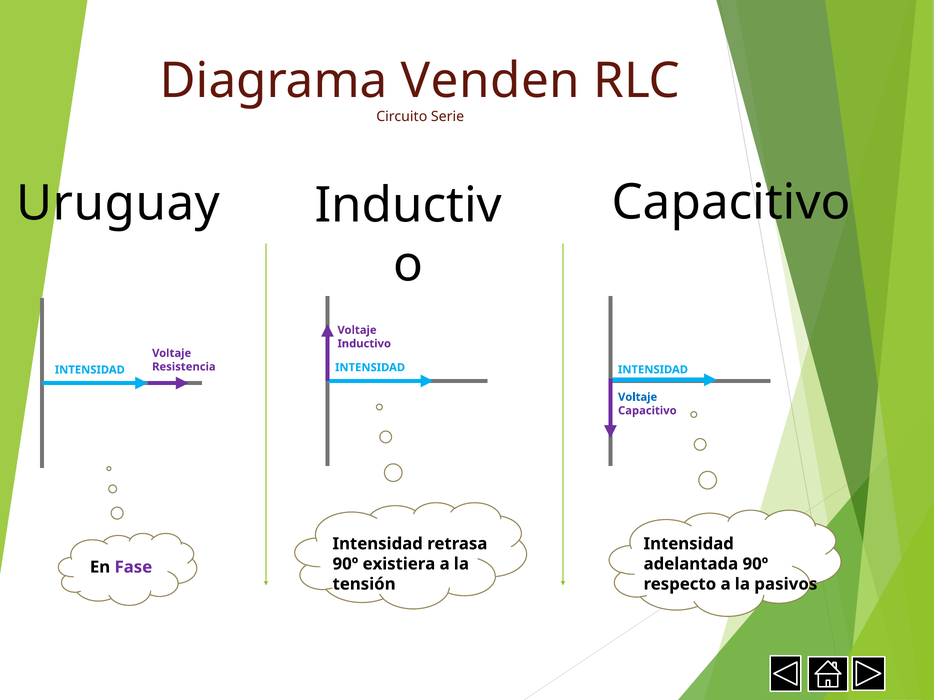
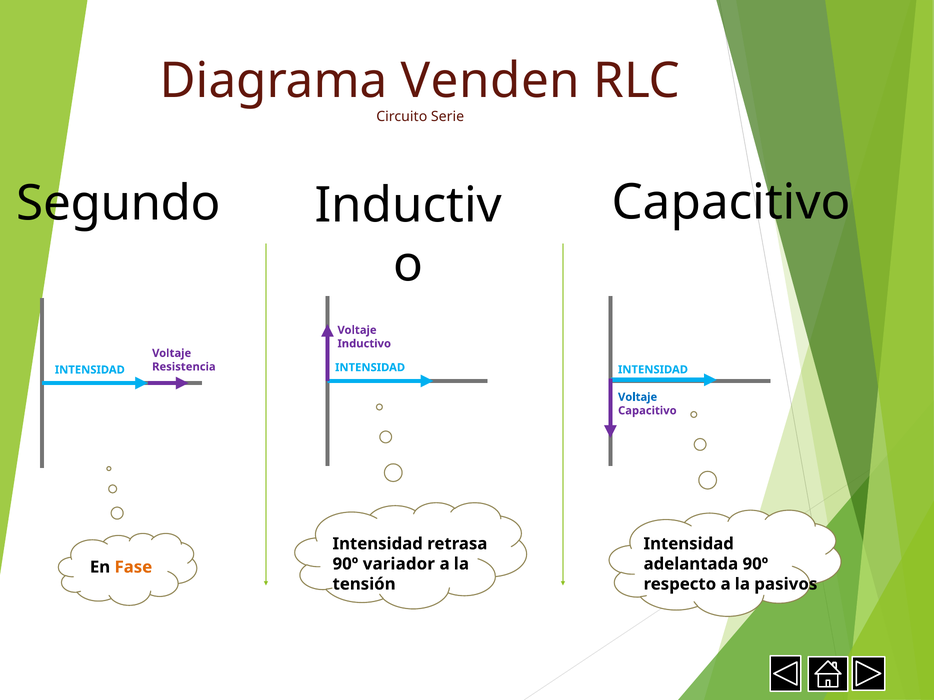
Uruguay: Uruguay -> Segundo (119, 204)
existiera: existiera -> variador (399, 564)
Fase colour: purple -> orange (133, 567)
